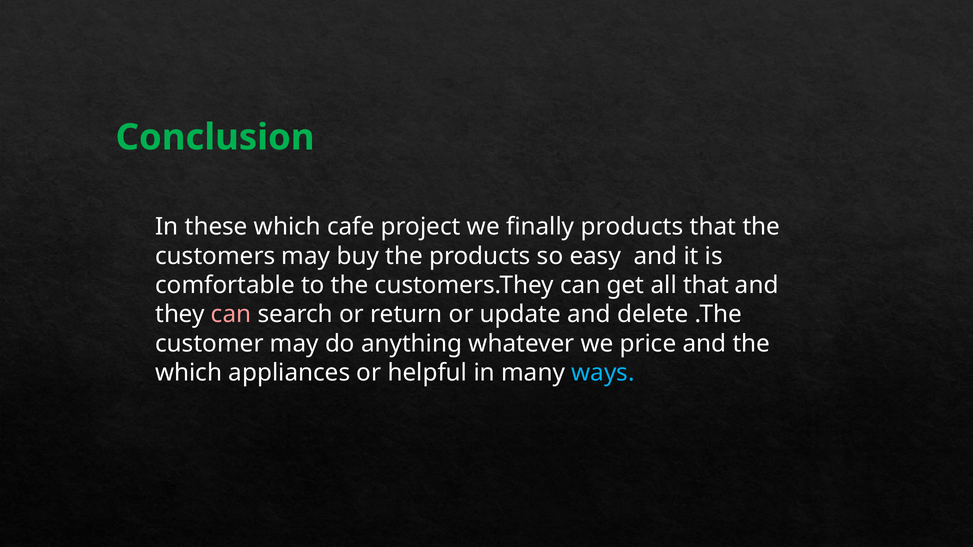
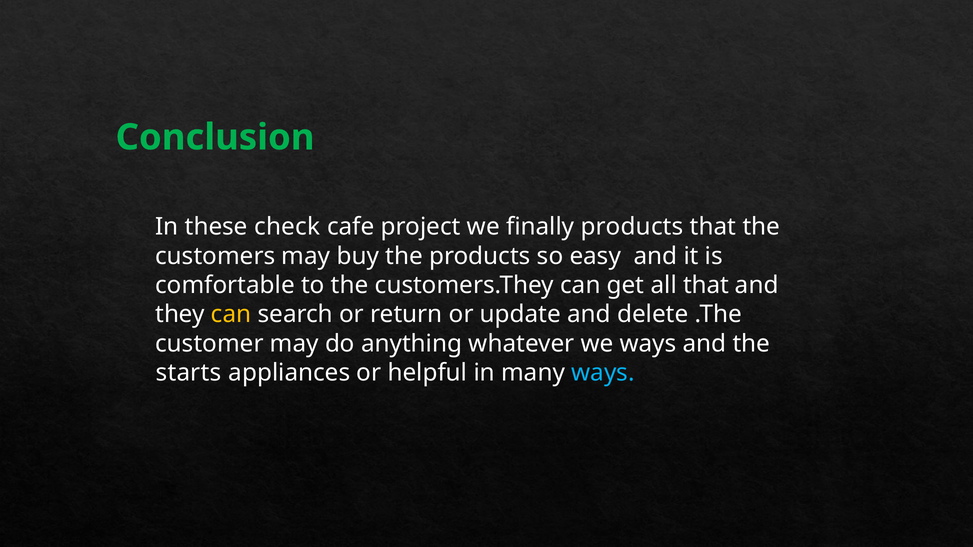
these which: which -> check (287, 227)
can colour: pink -> yellow (231, 315)
we price: price -> ways (648, 344)
which: which -> starts (189, 373)
